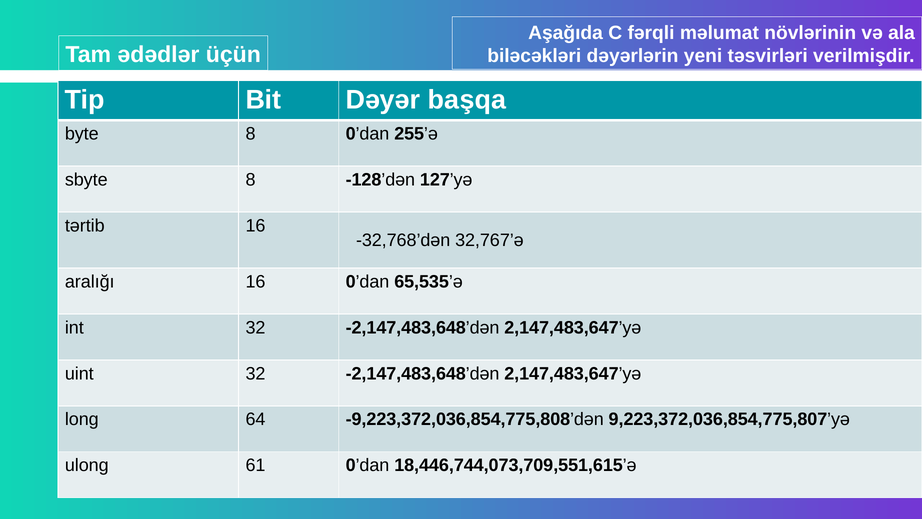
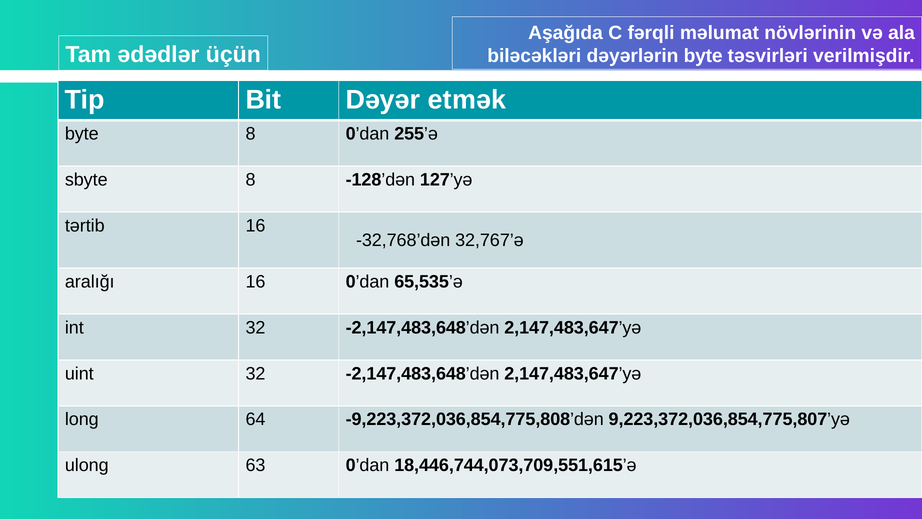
dəyərlərin yeni: yeni -> byte (703, 56)
başqa: başqa -> etmək (467, 100)
61: 61 -> 63 (256, 465)
